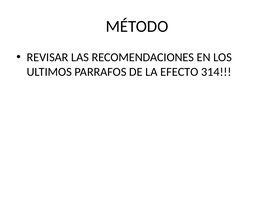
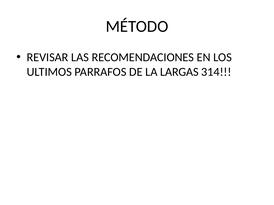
EFECTO: EFECTO -> LARGAS (179, 72)
